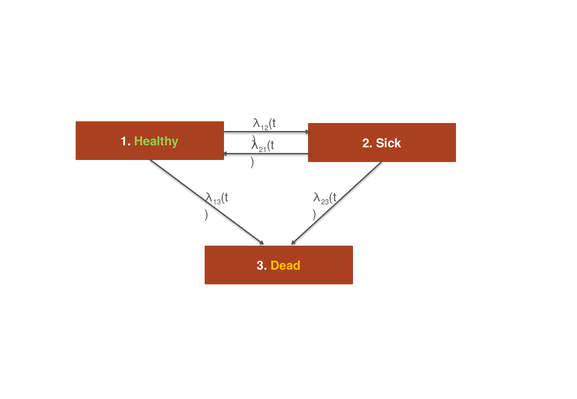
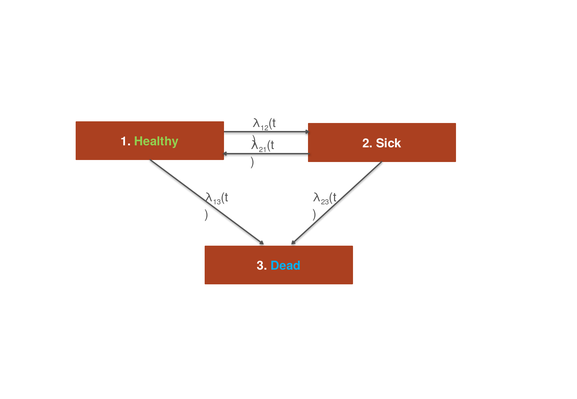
Dead colour: yellow -> light blue (286, 266)
